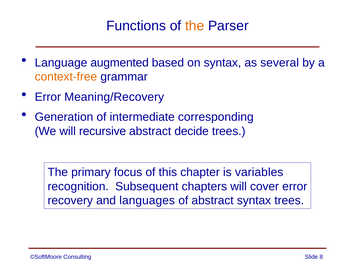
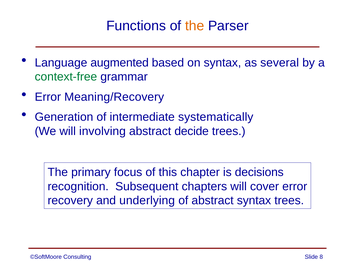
context-free colour: orange -> green (66, 77)
corresponding: corresponding -> systematically (216, 117)
recursive: recursive -> involving (102, 131)
variables: variables -> decisions (259, 172)
languages: languages -> underlying (147, 201)
